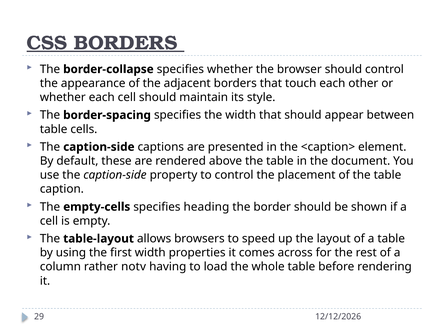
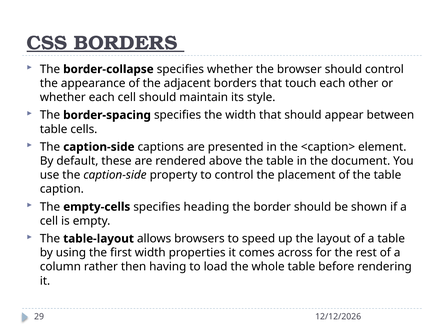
notv: notv -> then (134, 267)
